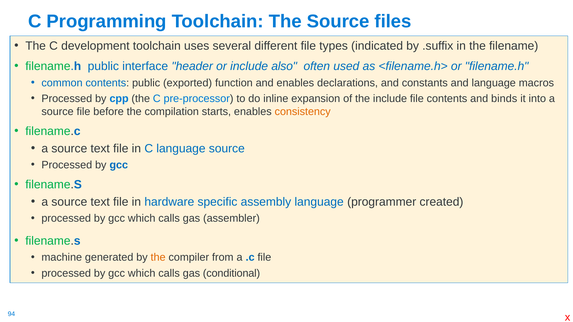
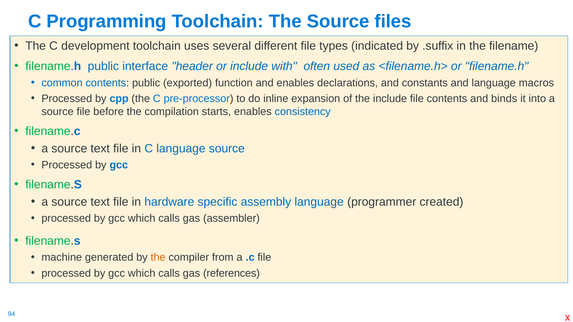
also: also -> with (284, 66)
consistency colour: orange -> blue (303, 112)
conditional: conditional -> references (231, 274)
